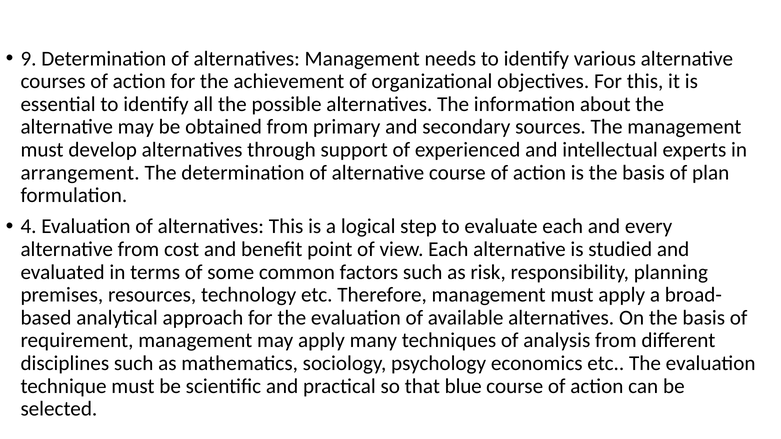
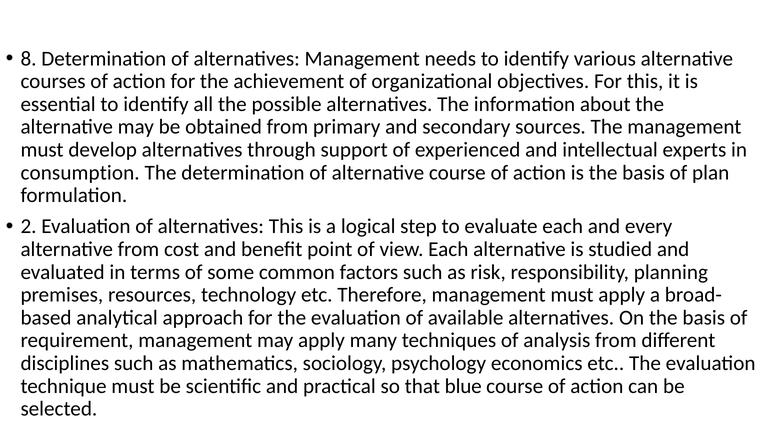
9: 9 -> 8 (28, 59)
arrangement: arrangement -> consumption (80, 173)
4: 4 -> 2 (28, 227)
